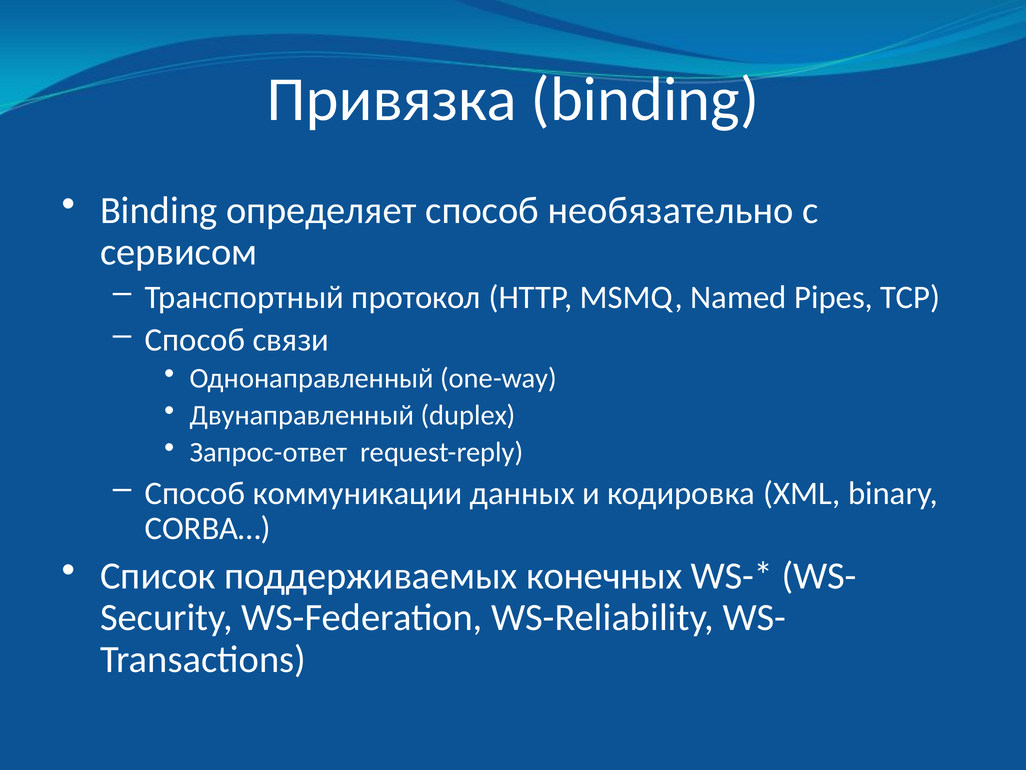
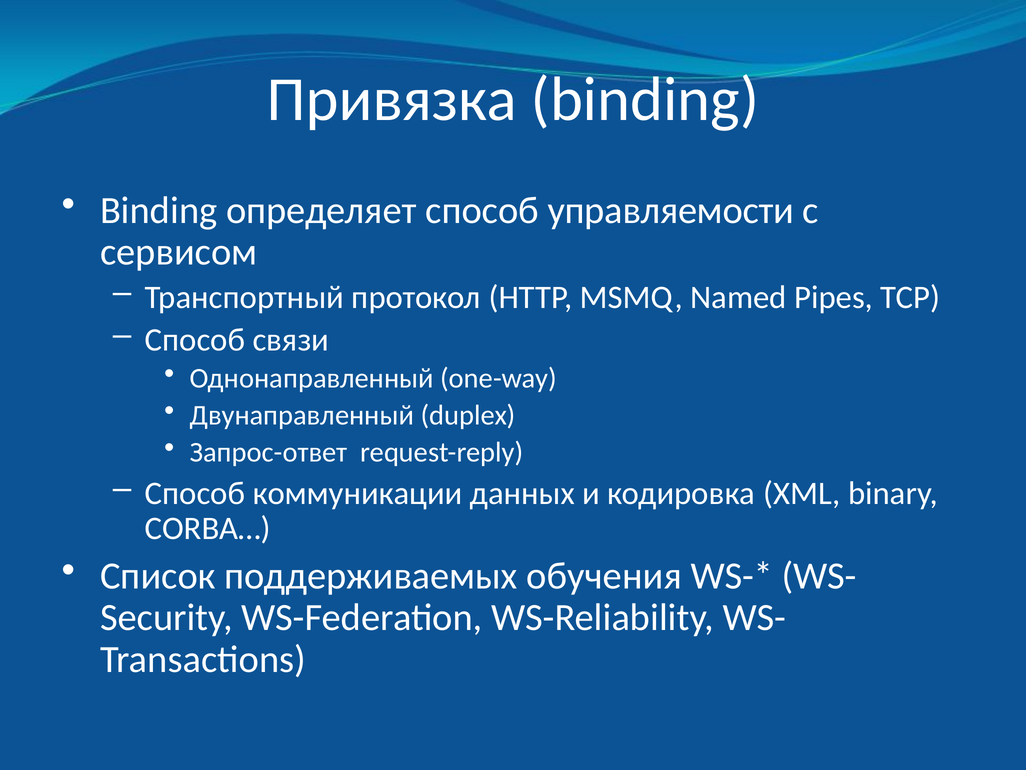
необязательно: необязательно -> управляемости (671, 210)
конечных: конечных -> обучения (604, 576)
